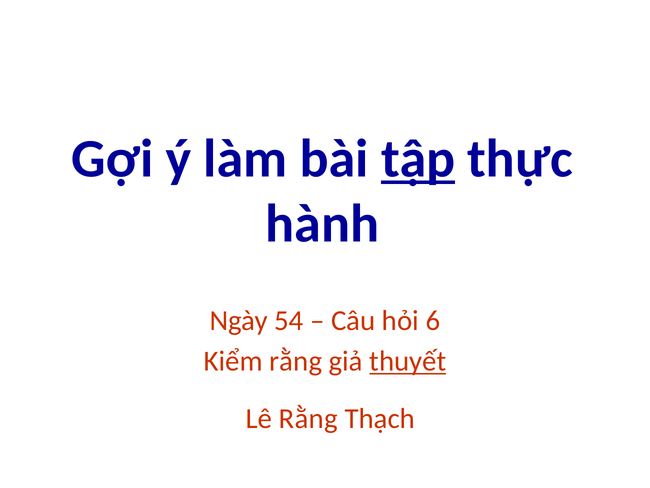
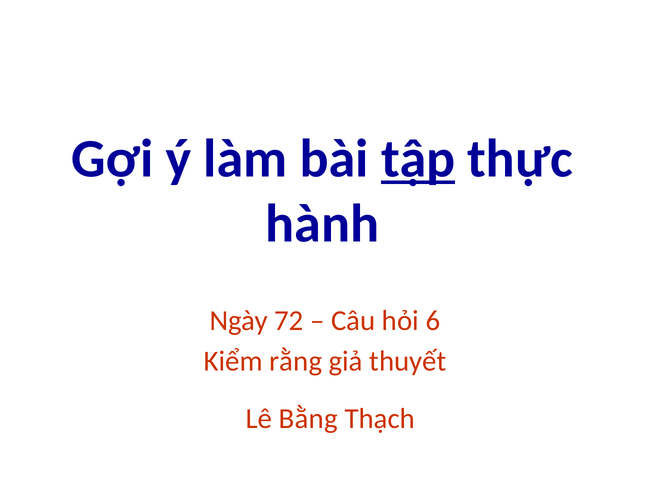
54: 54 -> 72 (289, 321)
thuyết underline: present -> none (408, 361)
Lê Rằng: Rằng -> Bằng (308, 418)
